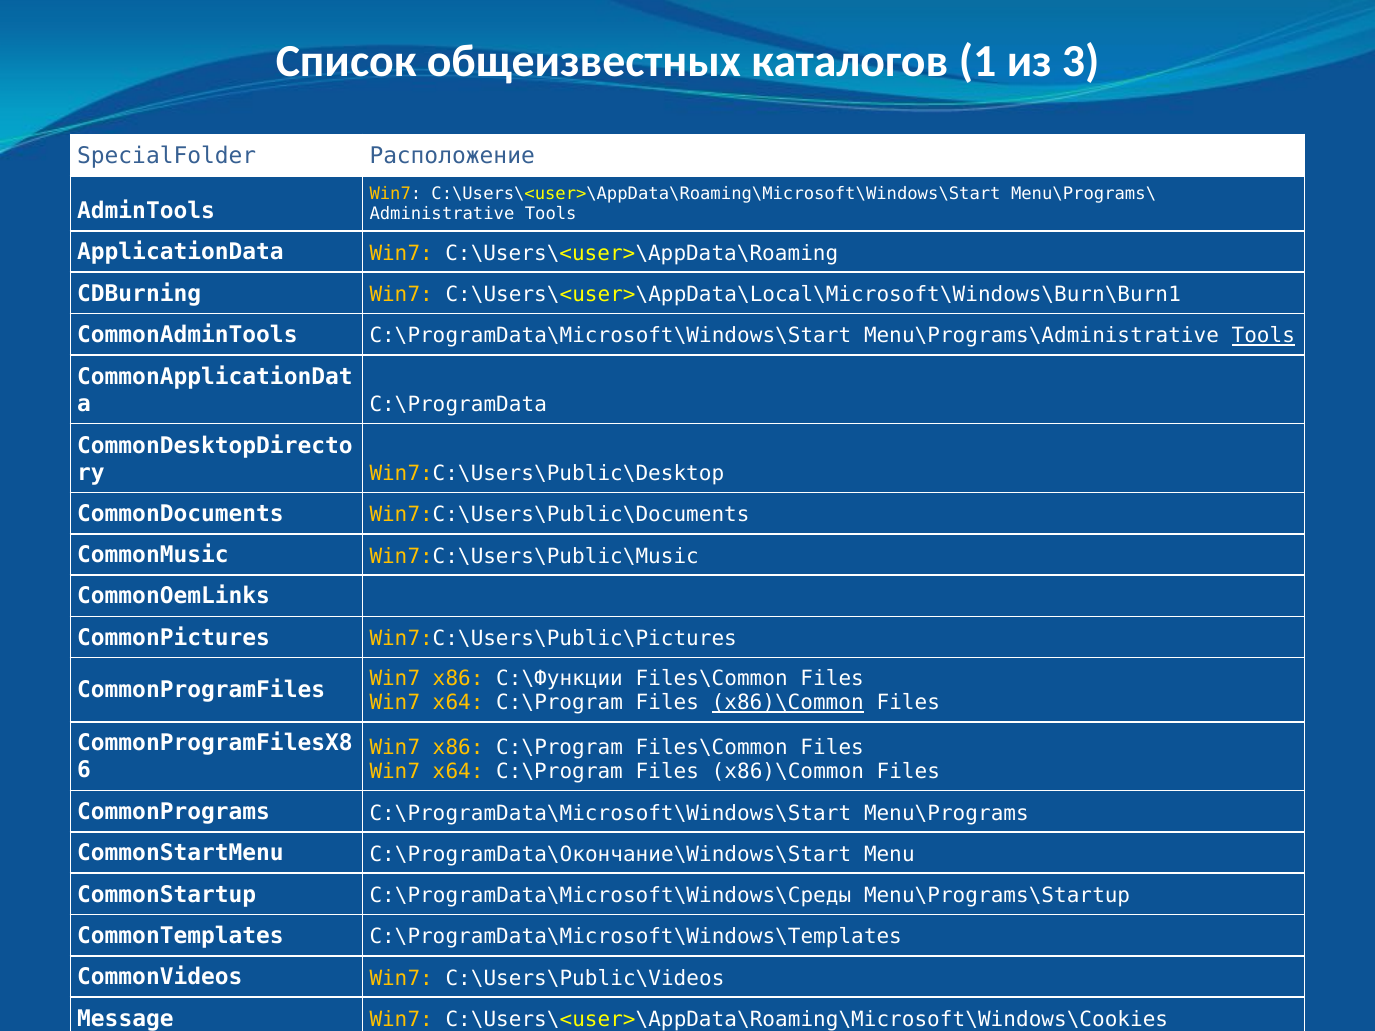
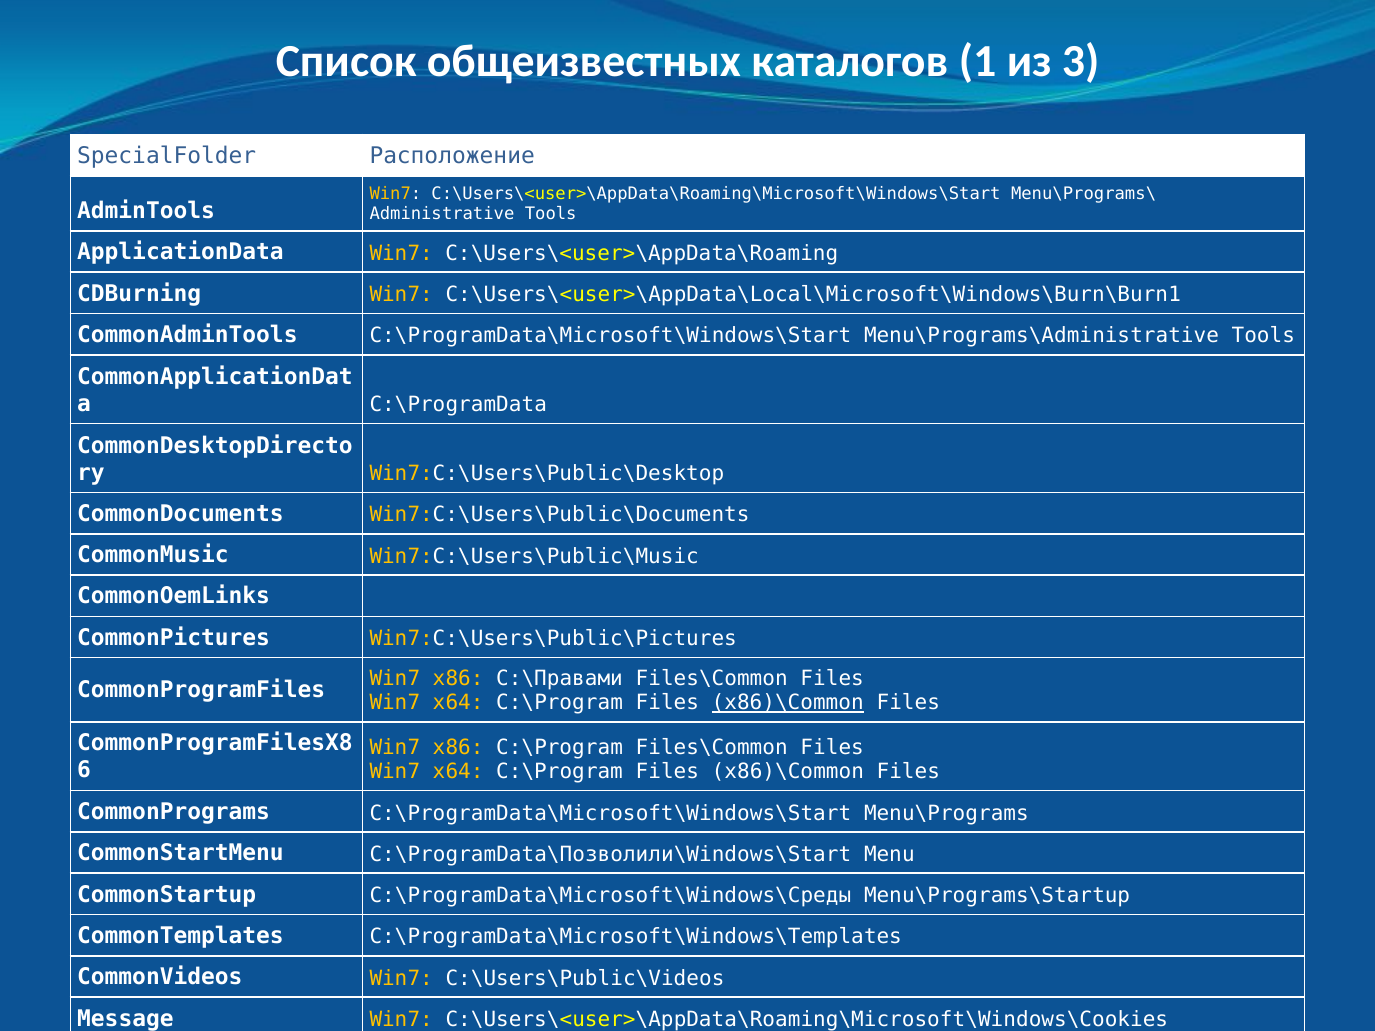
Tools underline: present -> none (1263, 336)
C:\Функции: C:\Функции -> C:\Правами (560, 679)
C:\ProgramData\Окончание\Windows\Start: C:\ProgramData\Окончание\Windows\Start -> C:\ProgramData\Позволили\Windows\Start (610, 855)
